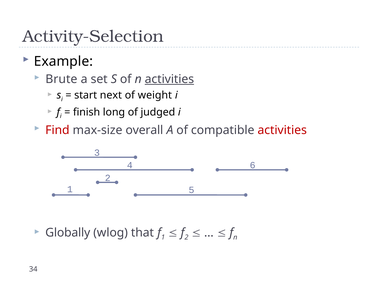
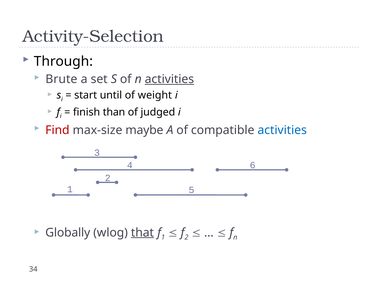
Example: Example -> Through (63, 61)
next: next -> until (111, 95)
long: long -> than (114, 112)
overall: overall -> maybe (144, 130)
activities colour: red -> blue (282, 130)
that underline: none -> present (142, 233)
